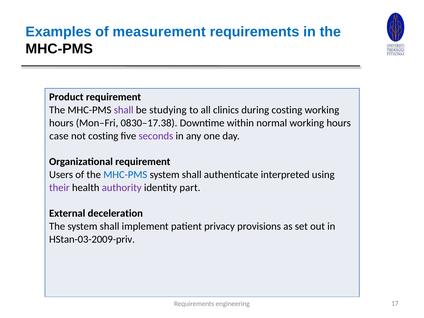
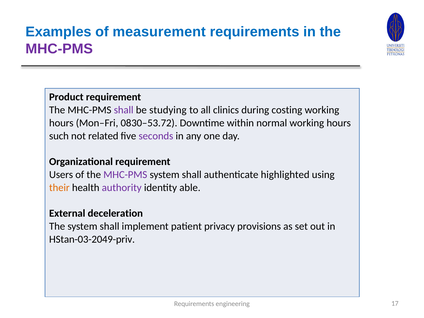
MHC-PMS colour: black -> purple (59, 49)
0830–17.38: 0830–17.38 -> 0830–53.72 (149, 123)
case: case -> such (59, 136)
not costing: costing -> related (103, 136)
MHC-PMS colour: blue -> purple (125, 175)
interpreted: interpreted -> highlighted (285, 175)
their colour: purple -> orange (59, 188)
part: part -> able (190, 188)
HStan-03-2009-priv: HStan-03-2009-priv -> HStan-03-2049-priv (92, 239)
